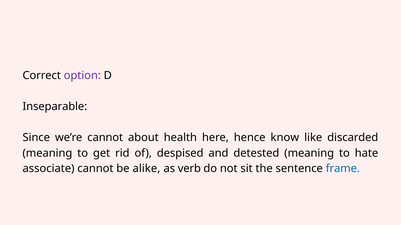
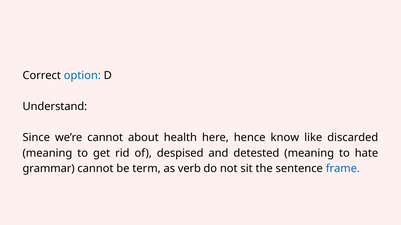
option colour: purple -> blue (82, 76)
Inseparable: Inseparable -> Understand (55, 107)
associate: associate -> grammar (49, 169)
alike: alike -> term (147, 169)
